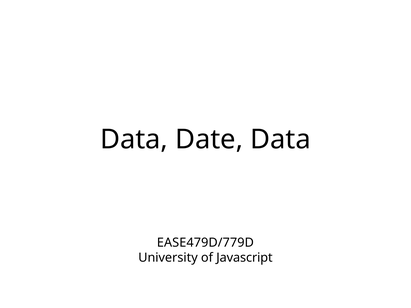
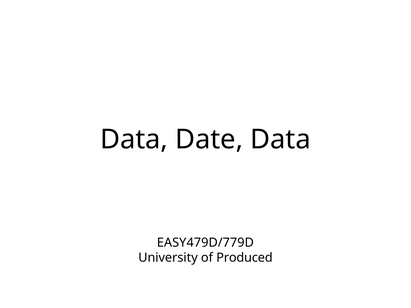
EASE479D/779D: EASE479D/779D -> EASY479D/779D (205, 243)
Javascript: Javascript -> Produced (244, 258)
